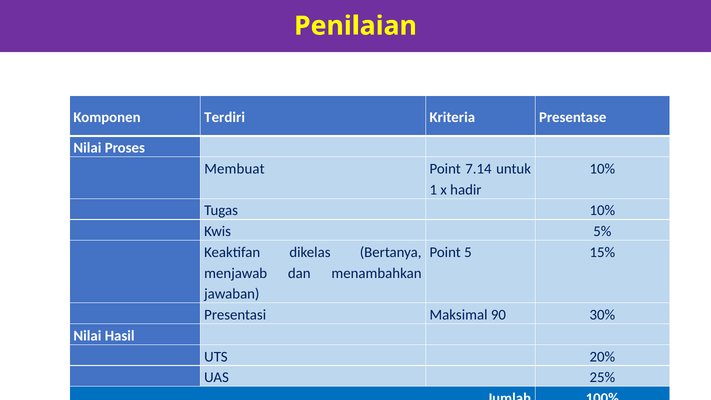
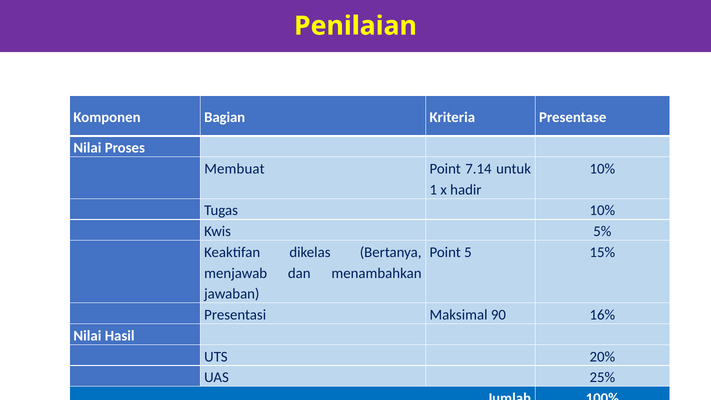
Terdiri: Terdiri -> Bagian (225, 117)
30%: 30% -> 16% (602, 315)
